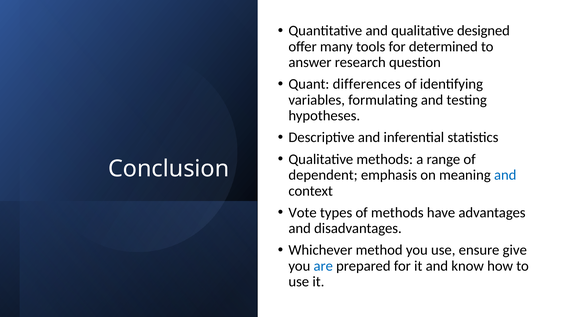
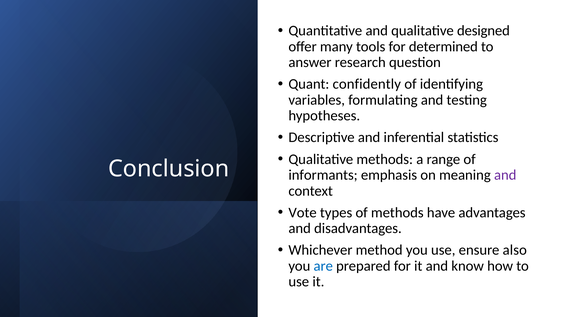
differences: differences -> confidently (367, 84)
dependent: dependent -> informants (323, 175)
and colour: blue -> purple (505, 175)
give: give -> also (515, 250)
